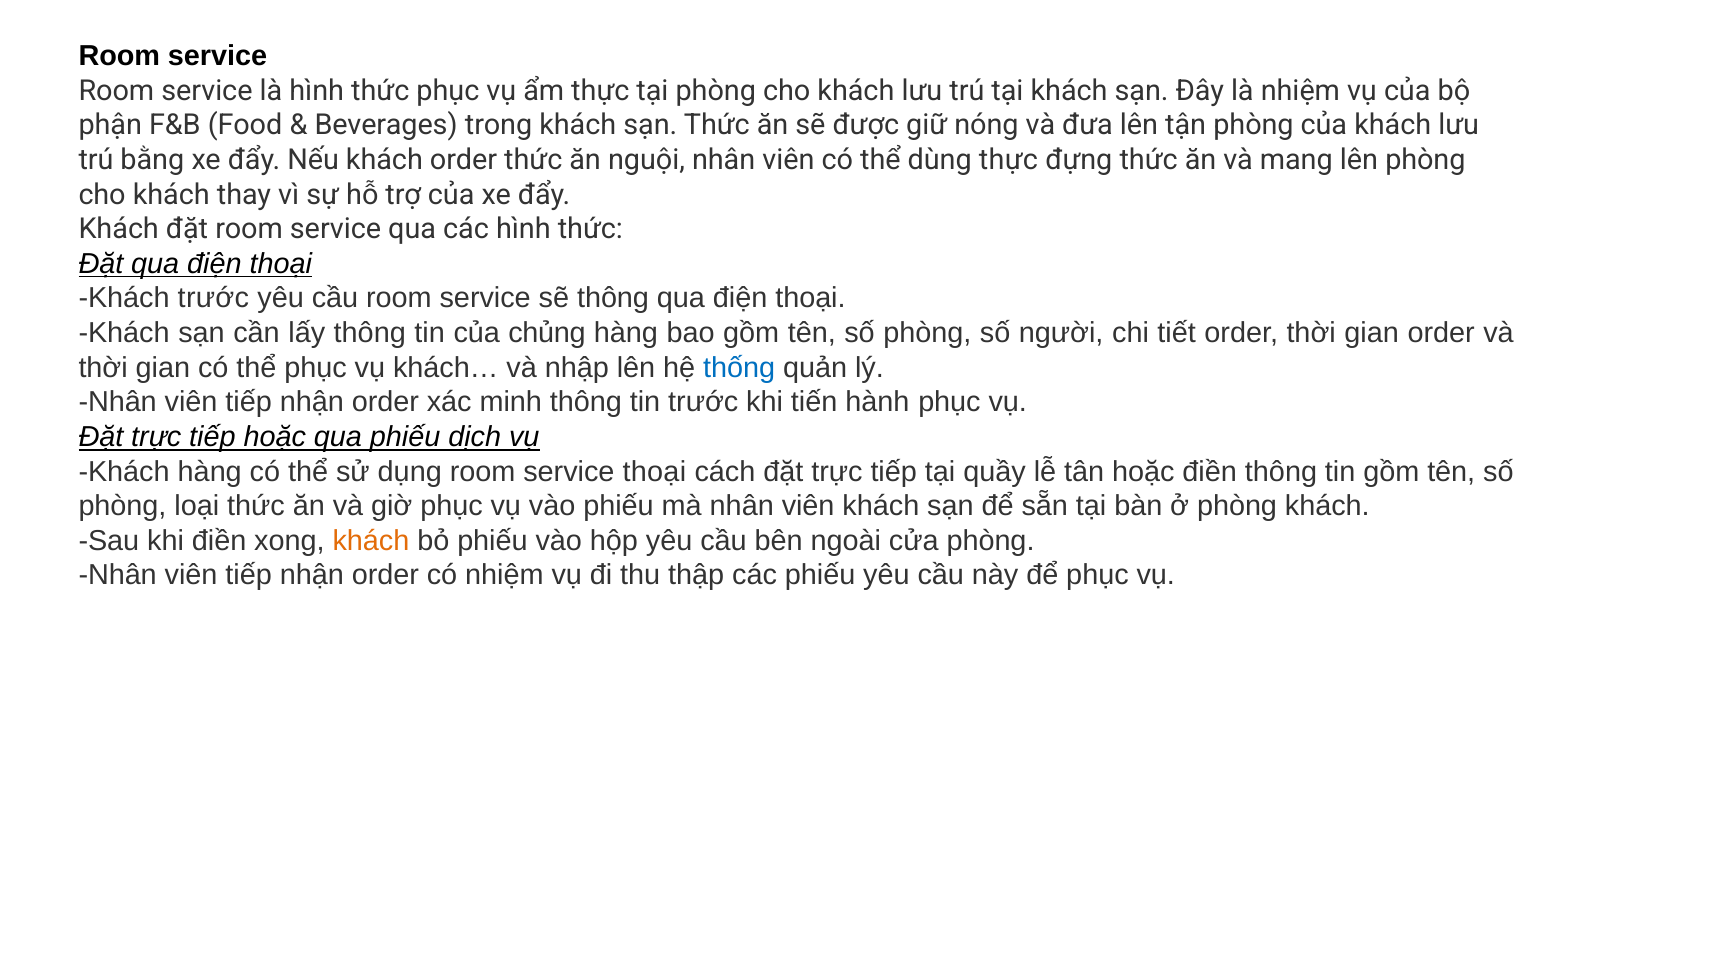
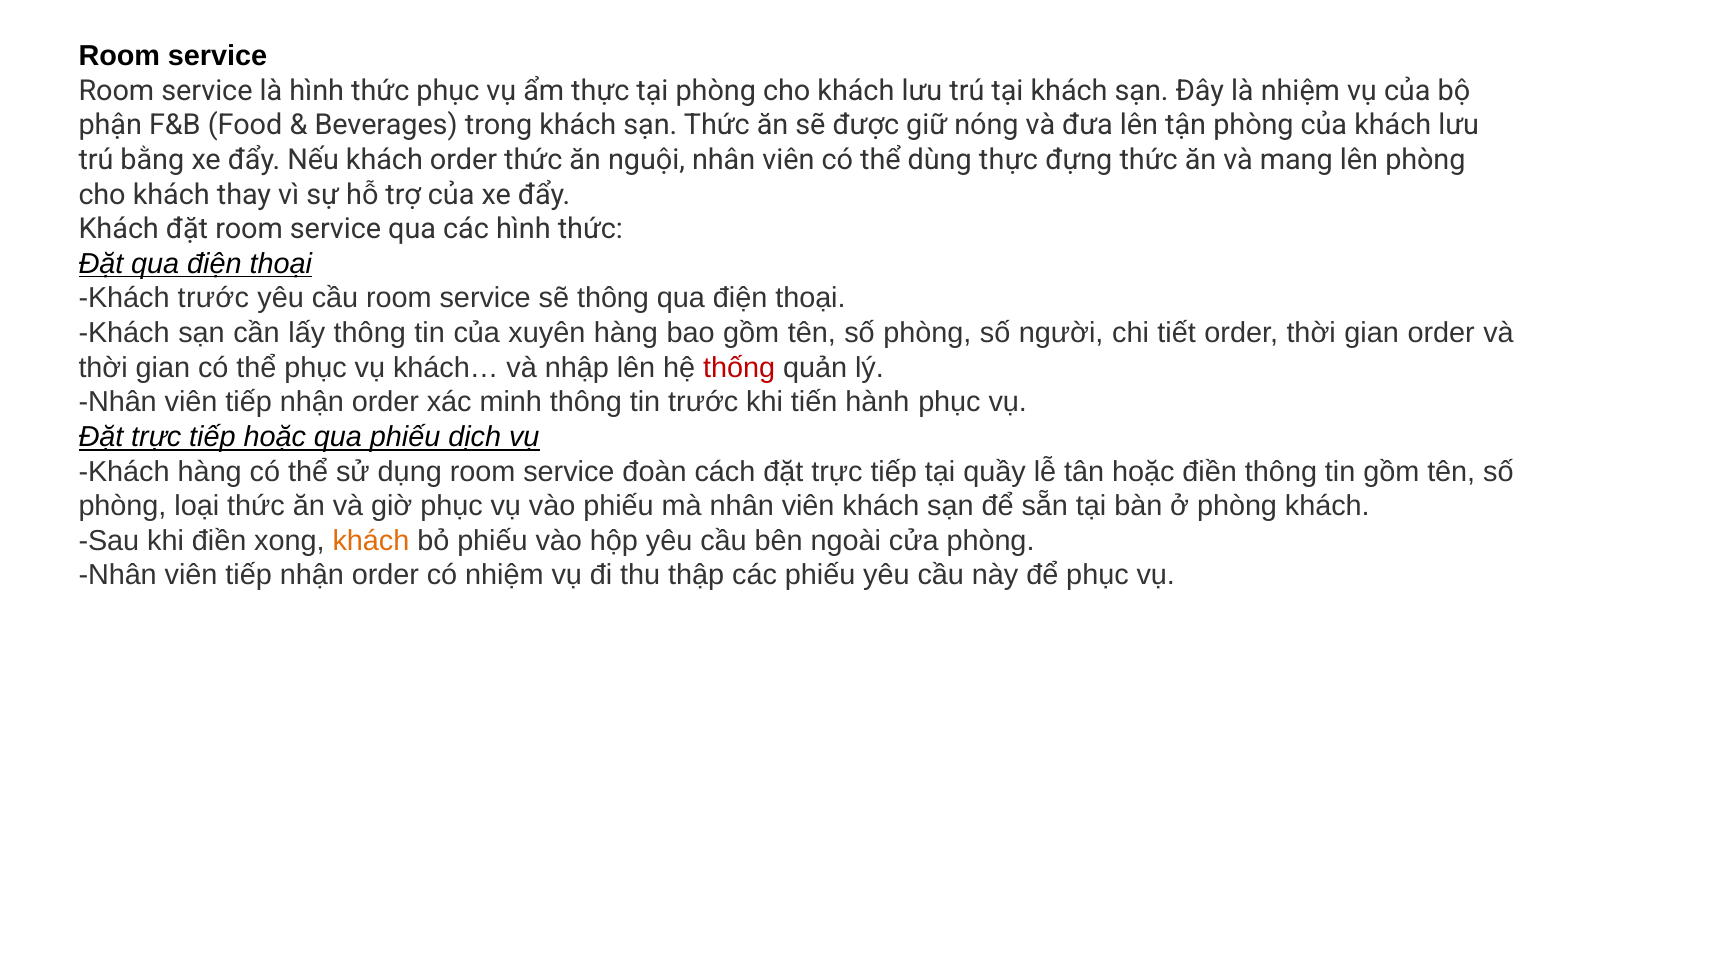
chủng: chủng -> xuyên (547, 333)
thống colour: blue -> red (739, 368)
service thoại: thoại -> đoàn (655, 472)
